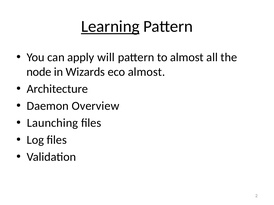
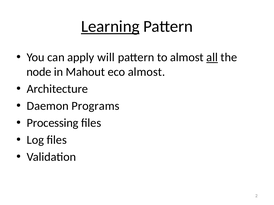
all underline: none -> present (212, 57)
Wizards: Wizards -> Mahout (85, 72)
Overview: Overview -> Programs (95, 106)
Launching: Launching -> Processing (53, 123)
